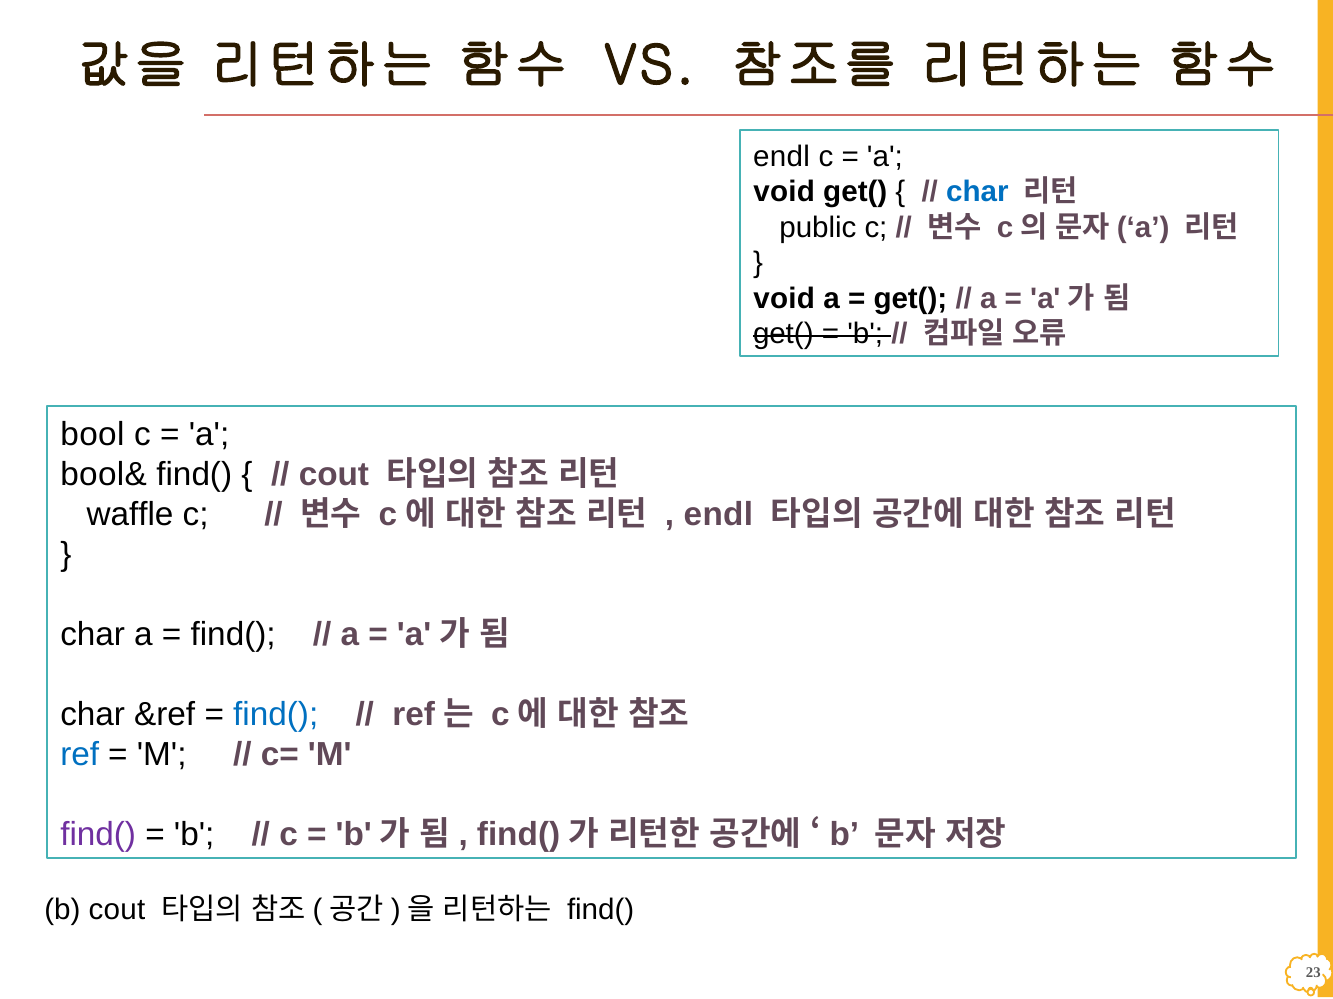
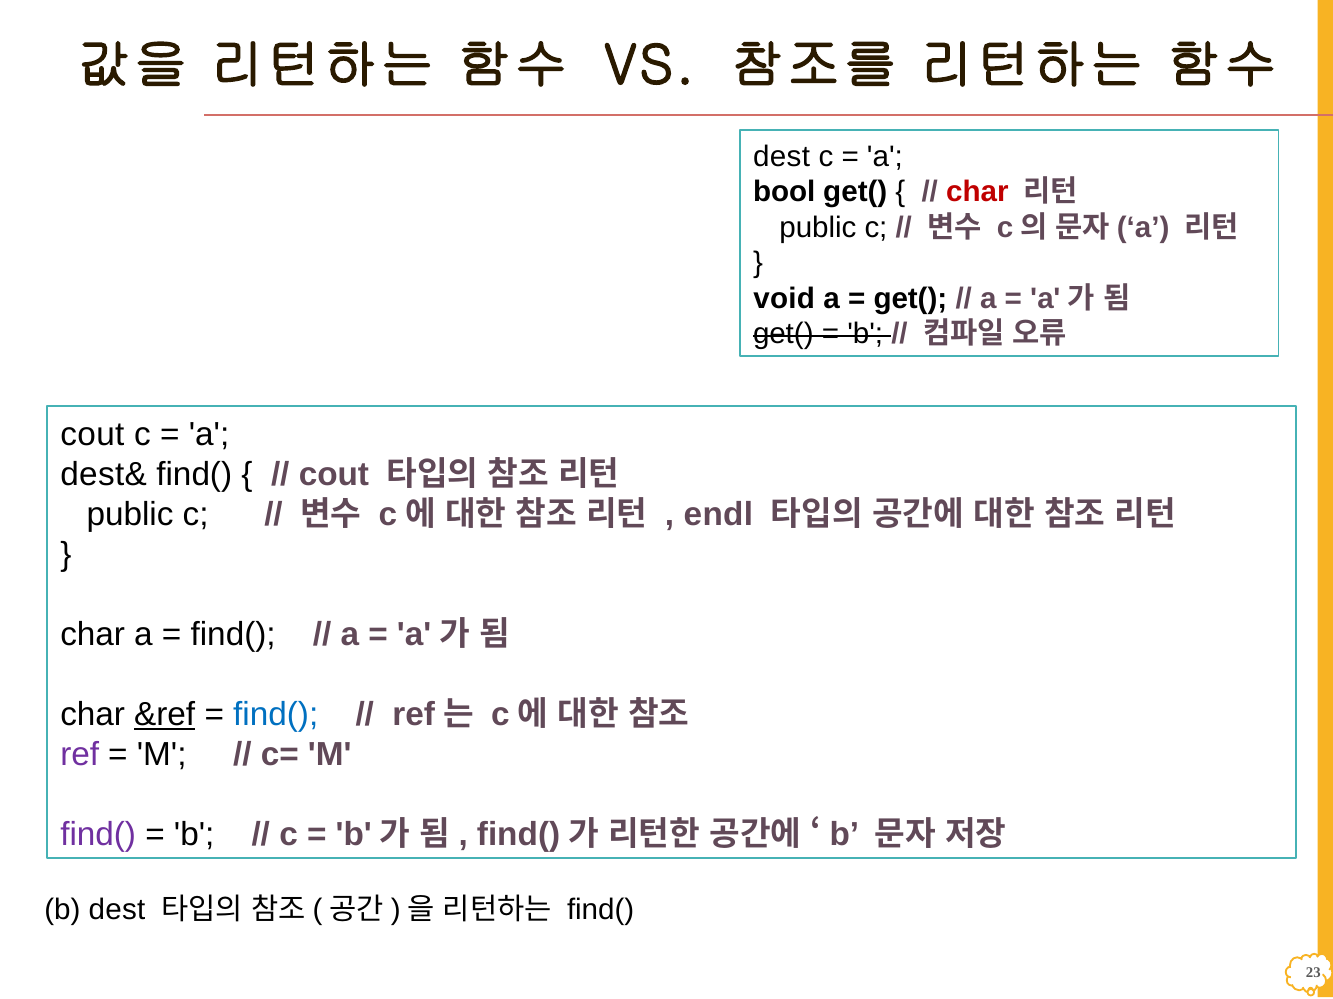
endl: endl -> dest (782, 157)
void: void -> bool (784, 192)
char colour: blue -> red (977, 192)
bool: bool -> cout (92, 435)
bool&: bool& -> dest& (104, 475)
waffle: waffle -> public (130, 515)
&ref underline: none -> present (165, 715)
ref colour: blue -> purple (80, 755)
b cout: cout -> dest (117, 910)
